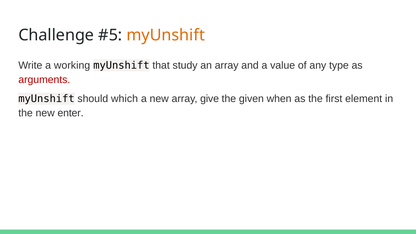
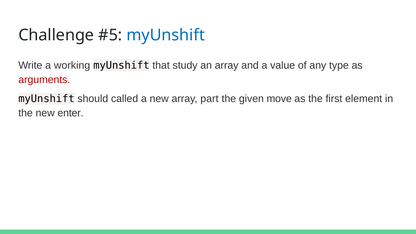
myUnshift colour: orange -> blue (166, 35)
which: which -> called (125, 99)
give: give -> part (209, 99)
when: when -> move (279, 99)
